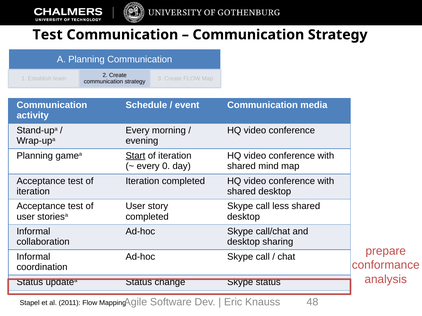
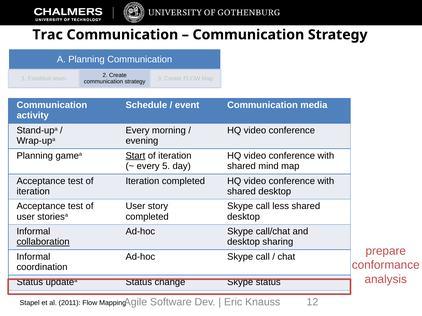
Test: Test -> Trac (48, 35)
0: 0 -> 5 (166, 166)
collaboration underline: none -> present (43, 242)
48: 48 -> 12 (312, 302)
